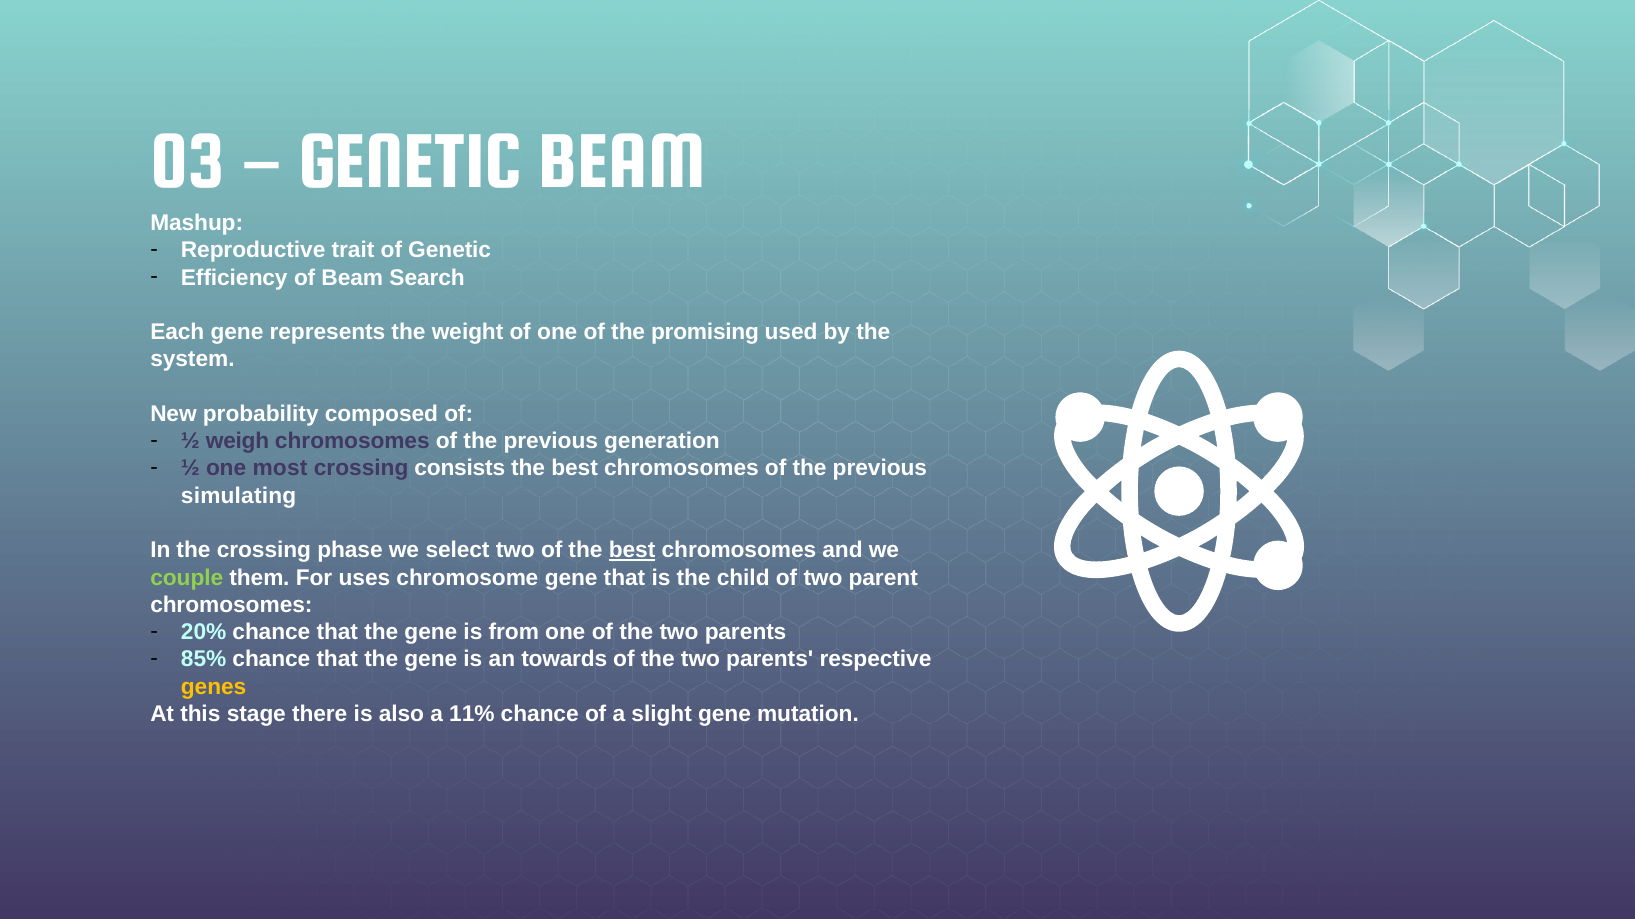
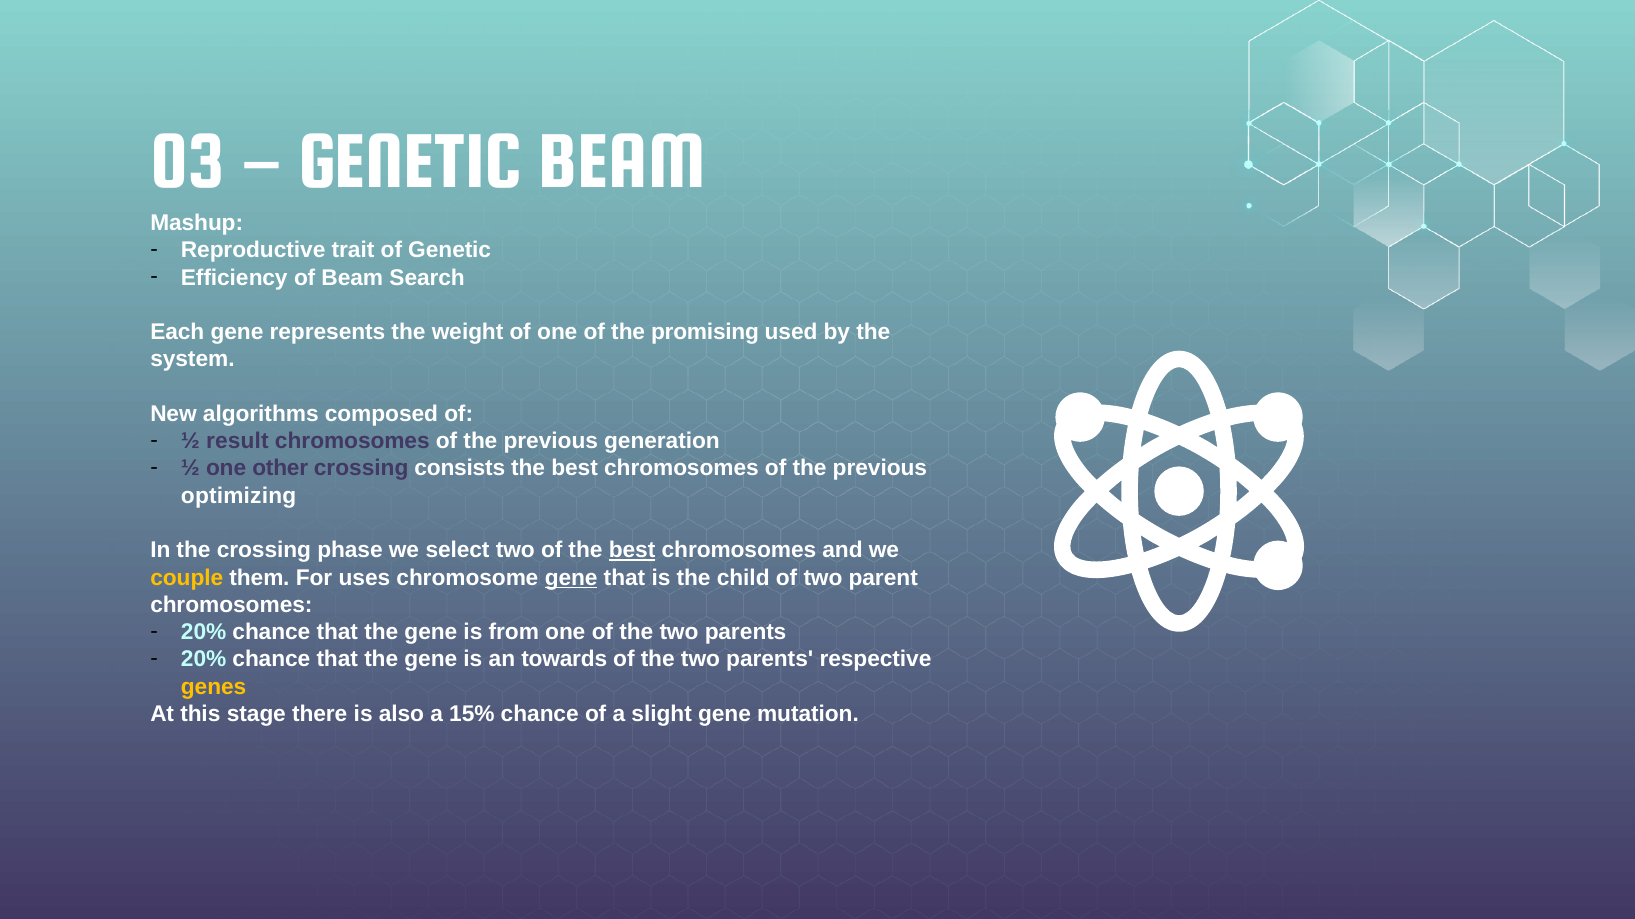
probability: probability -> algorithms (261, 414)
weigh: weigh -> result (237, 442)
most: most -> other (280, 469)
simulating: simulating -> optimizing (239, 496)
couple colour: light green -> yellow (187, 578)
gene underline: none -> present (571, 578)
85%: 85% -> 20% (204, 660)
11%: 11% -> 15% (472, 714)
